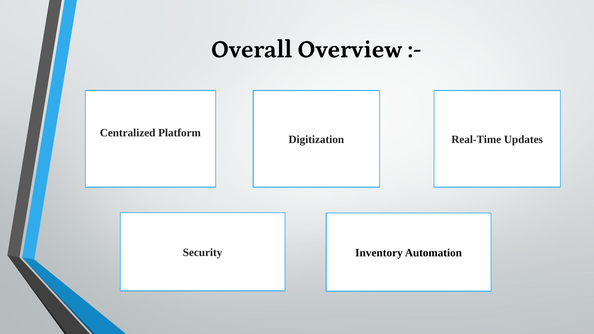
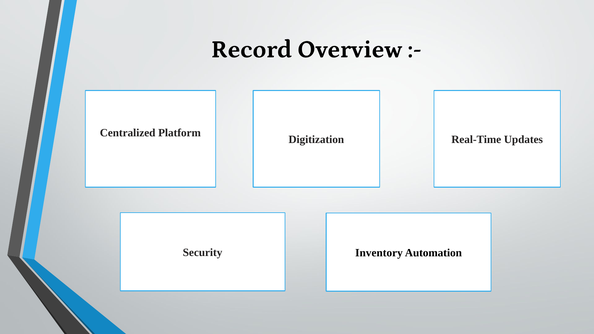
Overall: Overall -> Record (252, 49)
